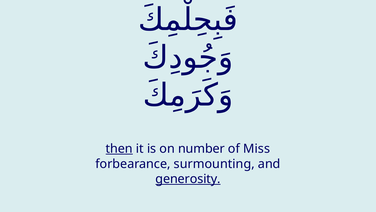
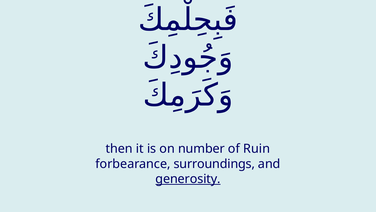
then underline: present -> none (119, 148)
Miss: Miss -> Ruin (257, 148)
surmounting: surmounting -> surroundings (214, 163)
